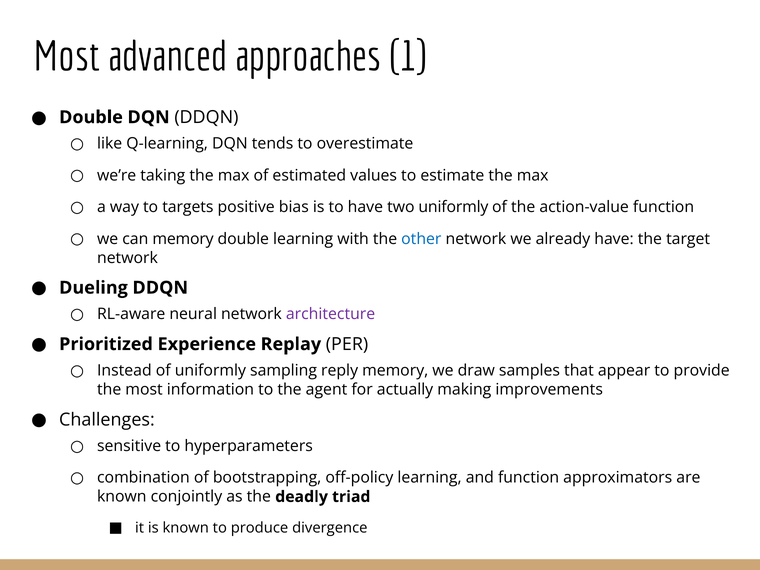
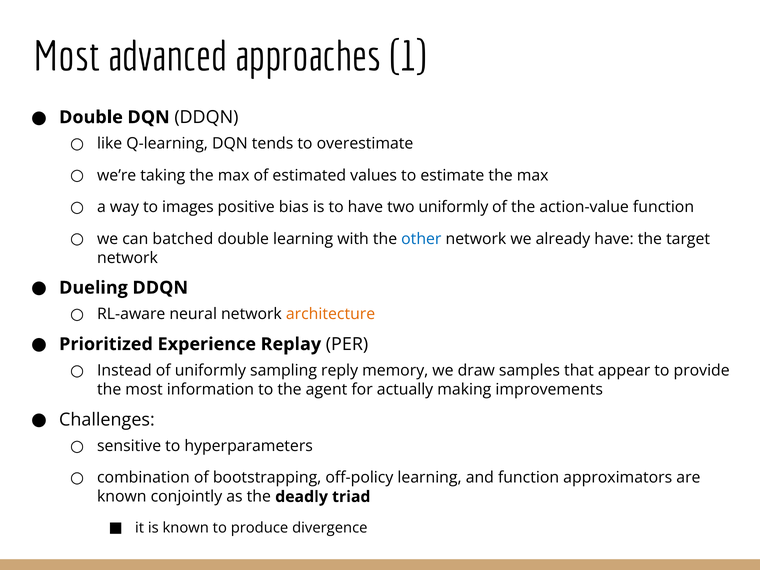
targets: targets -> images (188, 207)
can memory: memory -> batched (183, 239)
architecture colour: purple -> orange (331, 314)
